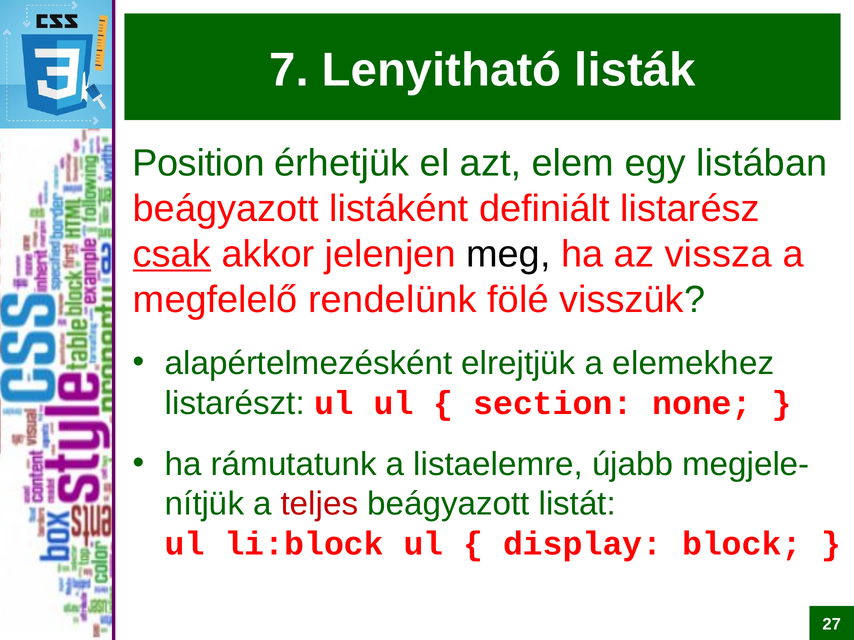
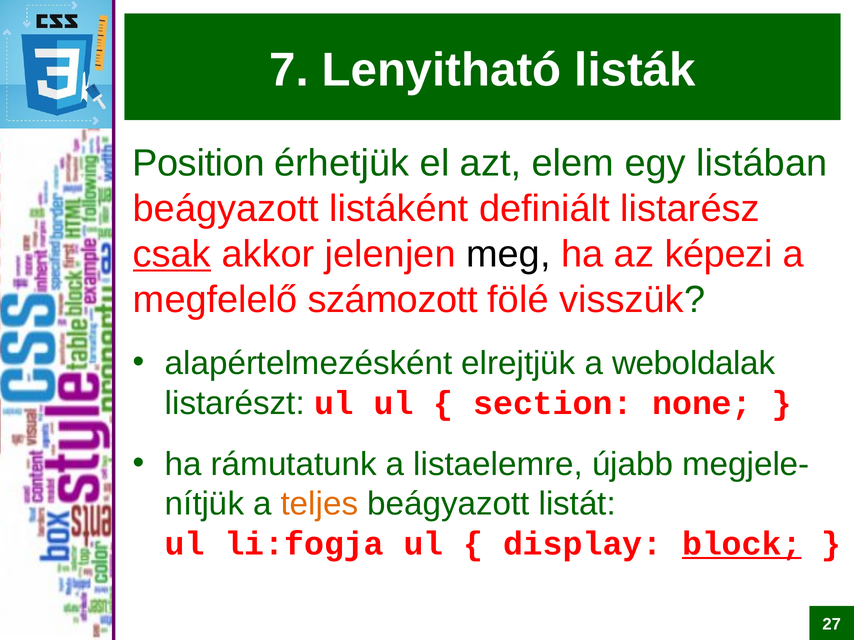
vissza: vissza -> képezi (719, 254)
rendelünk: rendelünk -> számozott (393, 300)
elemekhez: elemekhez -> weboldalak (694, 364)
teljes colour: red -> orange (320, 504)
li:block: li:block -> li:fogja (304, 544)
block underline: none -> present (742, 544)
